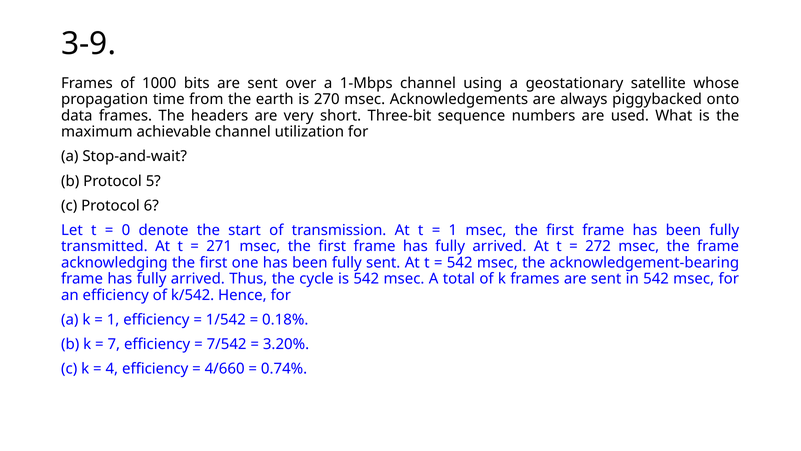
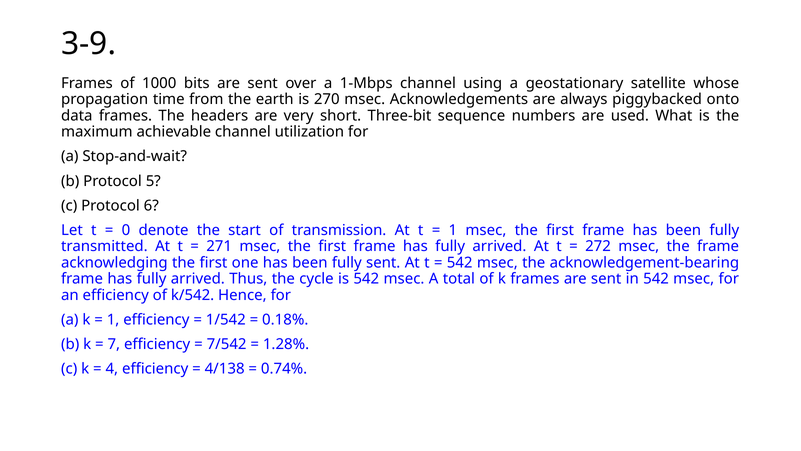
3.20%: 3.20% -> 1.28% (286, 344)
4/660: 4/660 -> 4/138 (225, 369)
